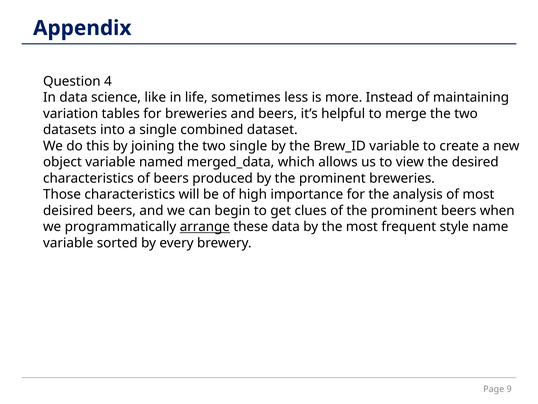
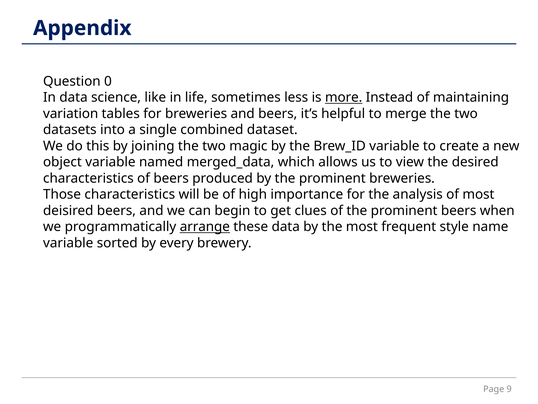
4: 4 -> 0 (108, 81)
more underline: none -> present (344, 97)
two single: single -> magic (248, 146)
